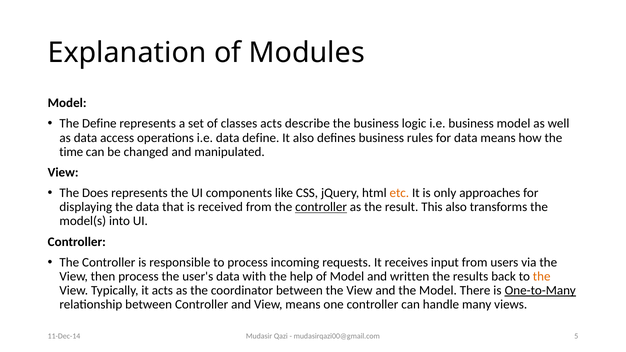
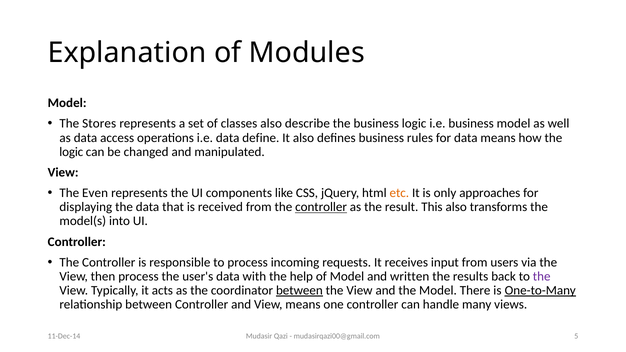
The Define: Define -> Stores (99, 124)
classes acts: acts -> also (271, 124)
time: time -> logic (71, 152)
Does: Does -> Even (95, 193)
the colour: orange -> purple (542, 277)
between underline: none -> present (299, 291)
